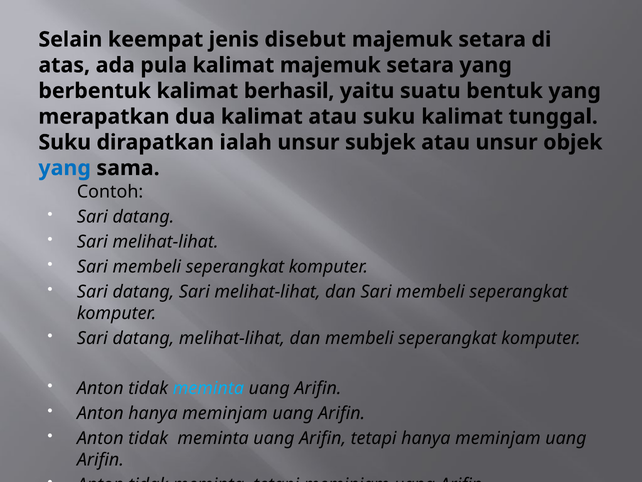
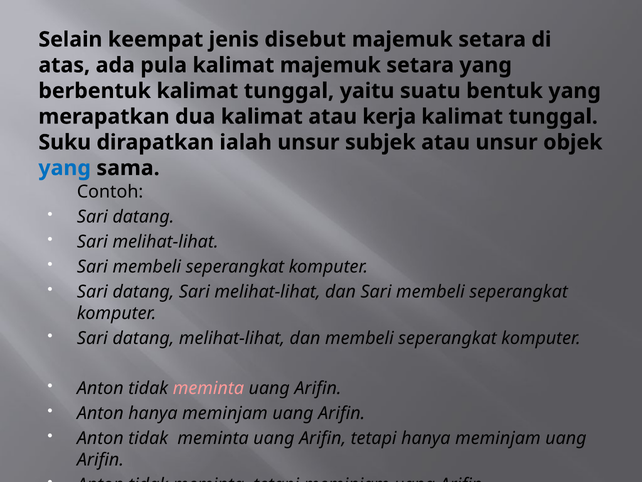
berbentuk kalimat berhasil: berhasil -> tunggal (289, 91)
atau suku: suku -> kerja (389, 117)
meminta colour: light blue -> pink (208, 388)
